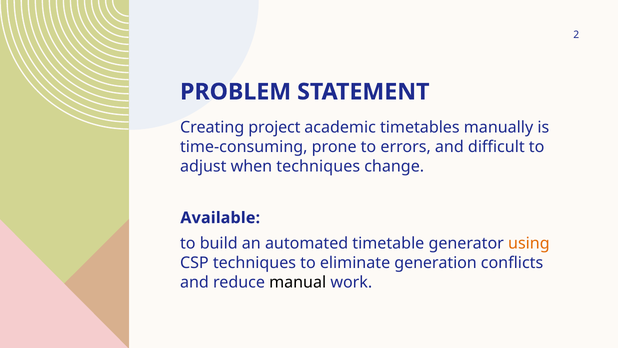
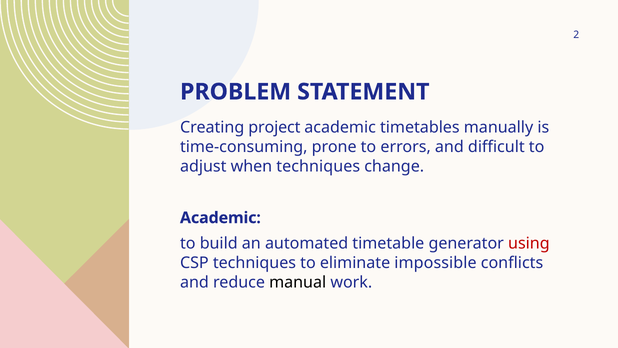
Available: Available -> Academic (220, 218)
using colour: orange -> red (529, 243)
generation: generation -> impossible (435, 263)
